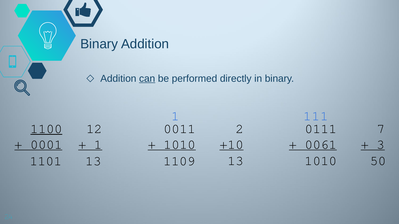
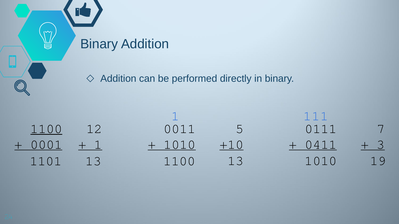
can underline: present -> none (147, 79)
2: 2 -> 5 (240, 129)
0061: 0061 -> 0411 (321, 145)
50: 50 -> 19 (378, 161)
9: 9 -> 0 (191, 161)
